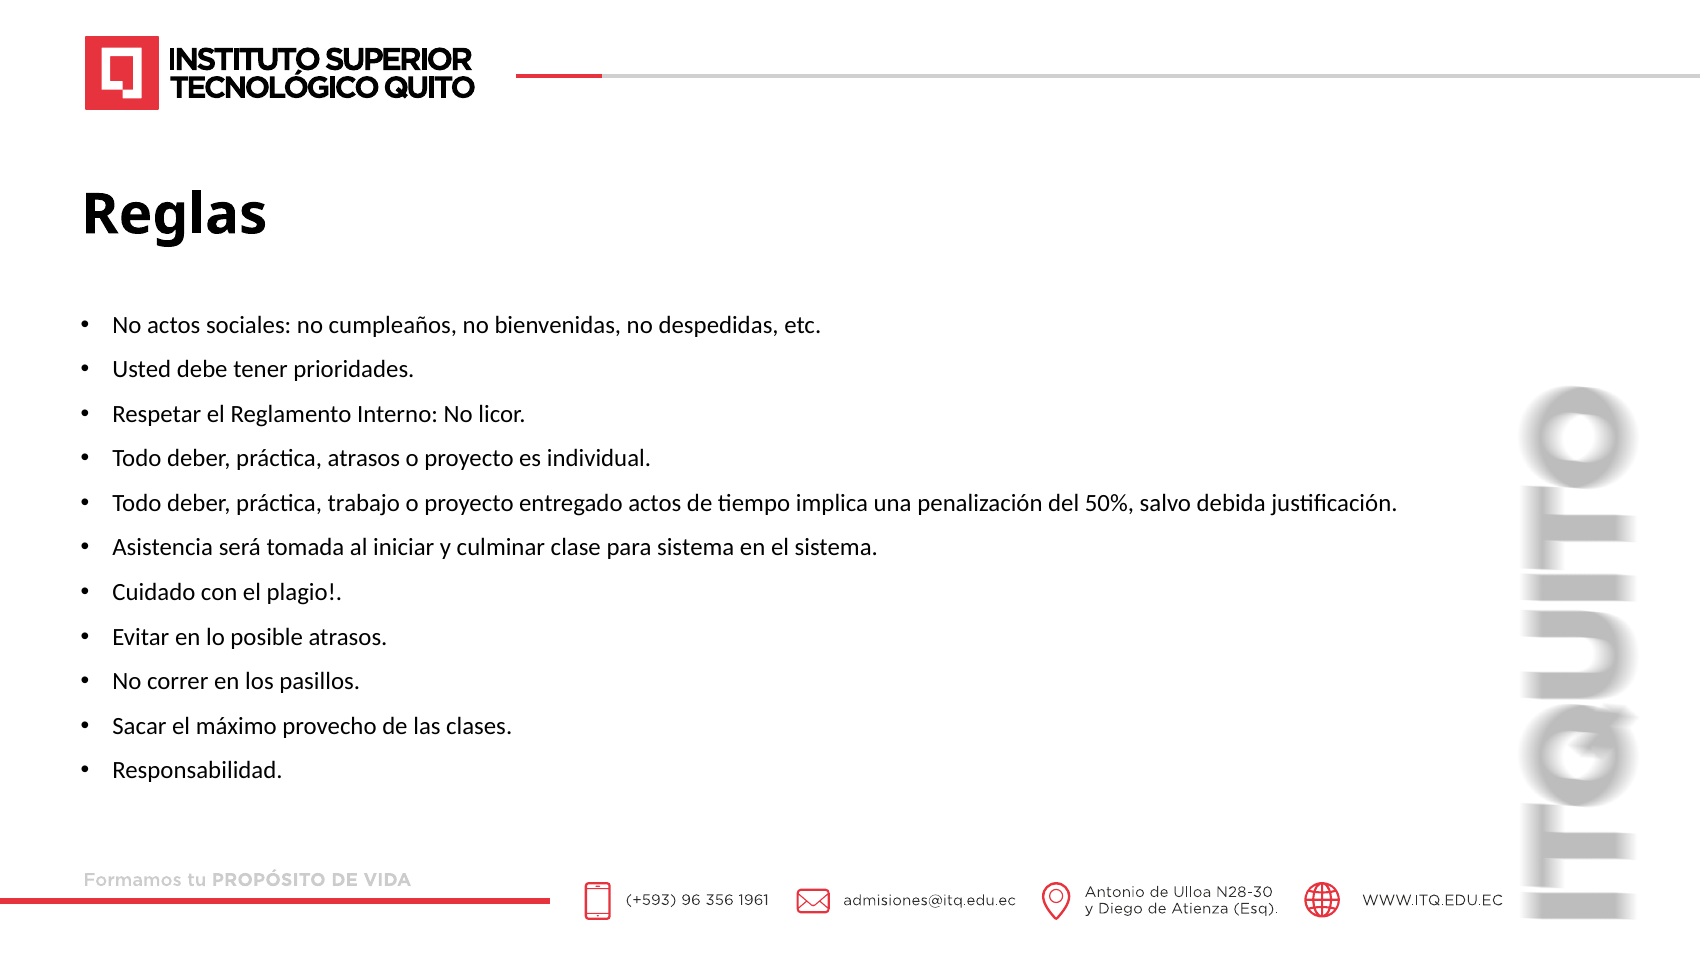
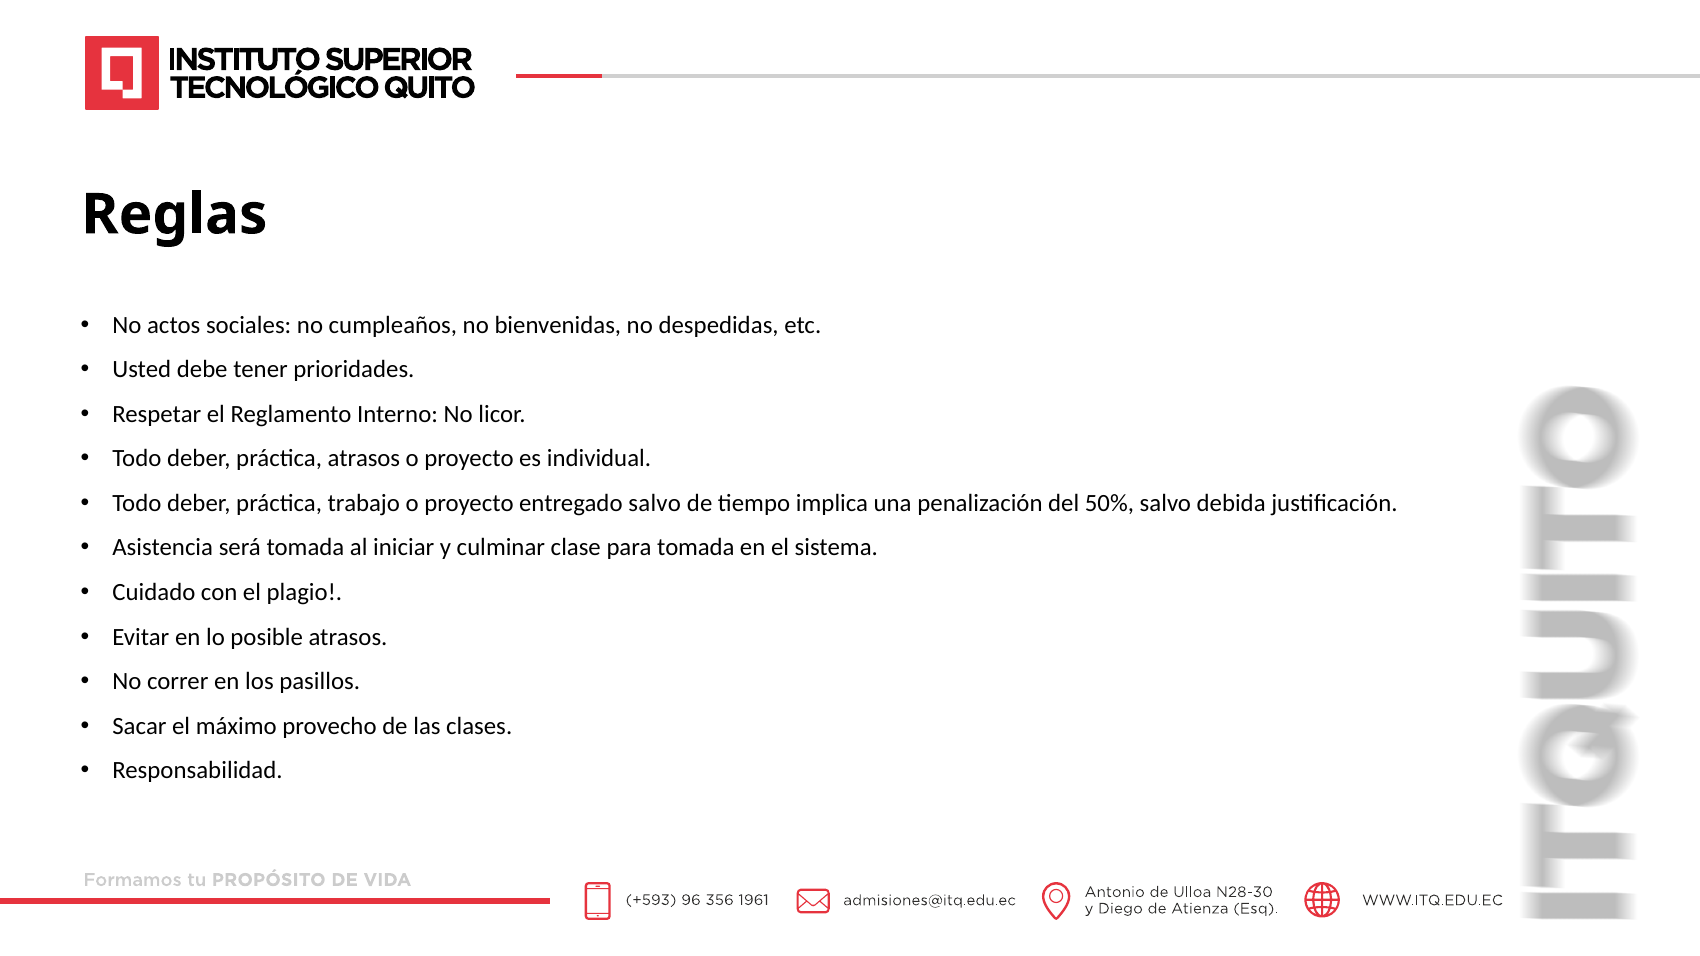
entregado actos: actos -> salvo (655, 503)
para sistema: sistema -> tomada (696, 548)
